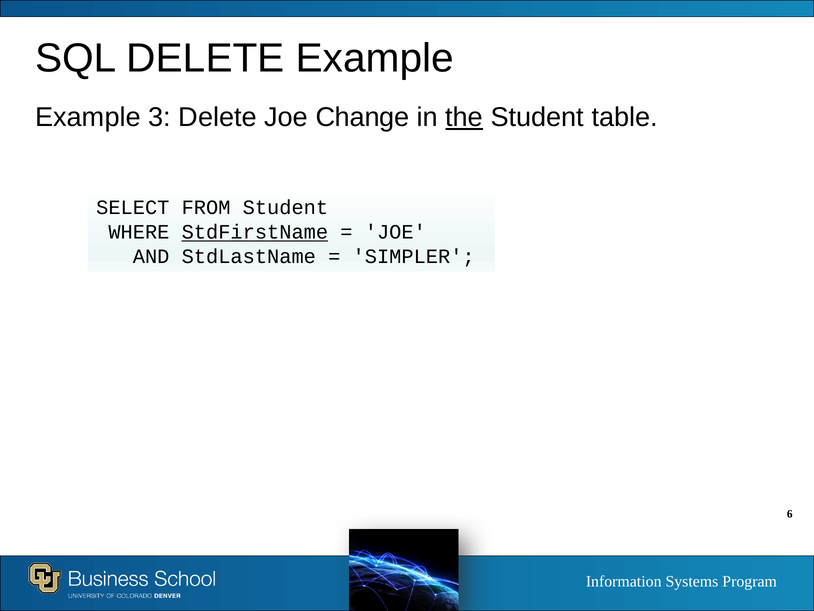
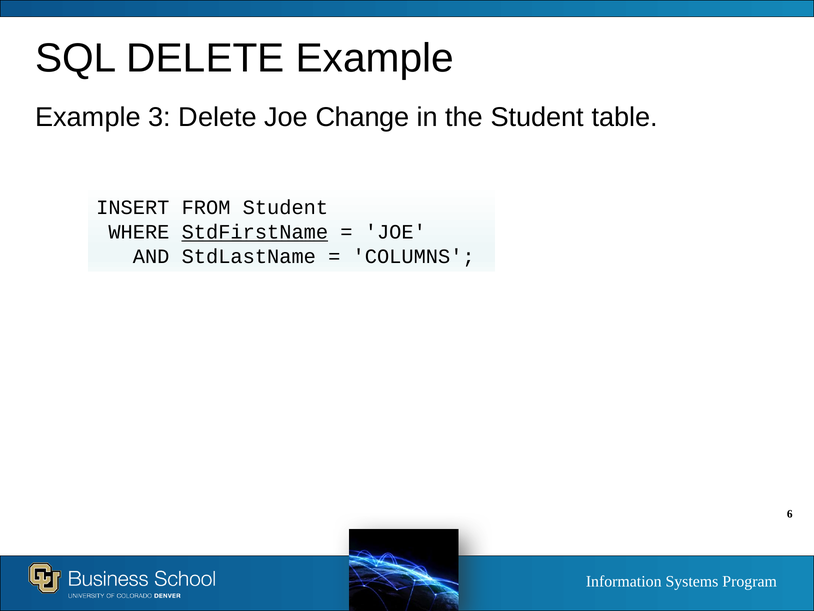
the underline: present -> none (464, 117)
SELECT: SELECT -> INSERT (133, 208)
SIMPLER: SIMPLER -> COLUMNS (414, 256)
